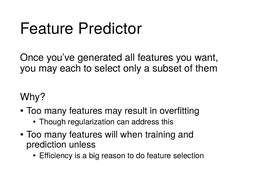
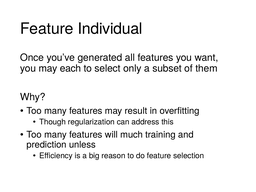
Predictor: Predictor -> Individual (110, 29)
when: when -> much (132, 135)
